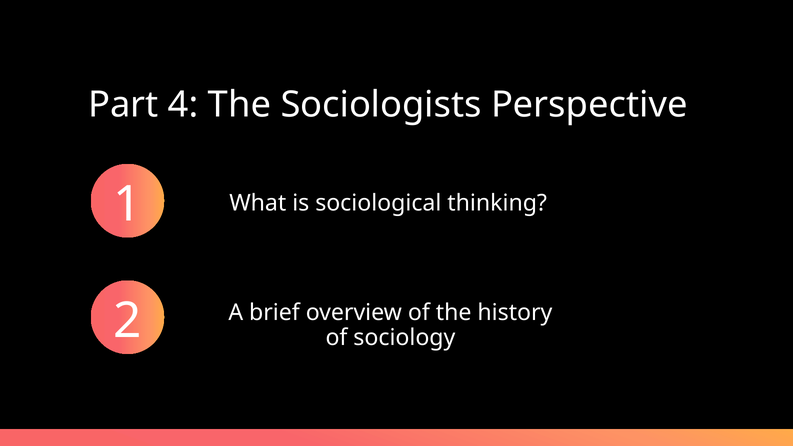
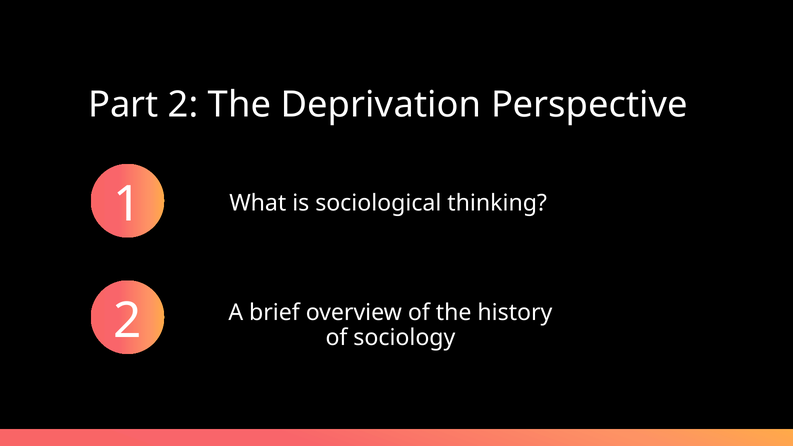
Part 4: 4 -> 2 (183, 105)
Sociologists: Sociologists -> Deprivation (381, 105)
